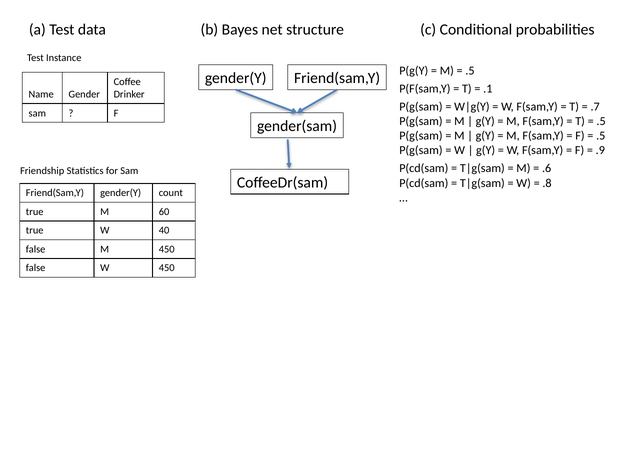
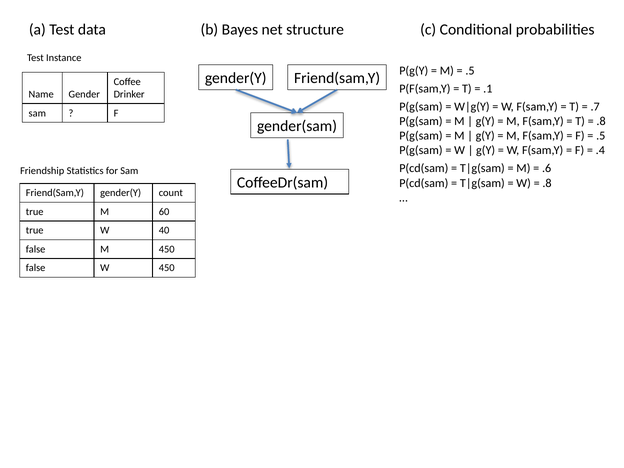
.5: .5 -> .8 (601, 121)
.9: .9 -> .4 (600, 150)
